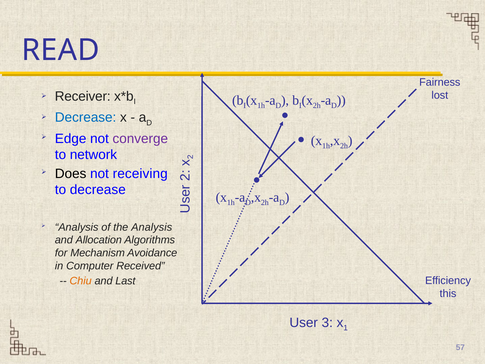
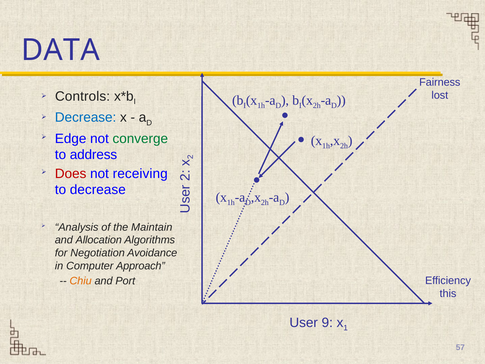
READ: READ -> DATA (61, 50)
Receiver: Receiver -> Controls (83, 96)
converge colour: purple -> green (140, 139)
network: network -> address (93, 155)
Does colour: black -> red (71, 174)
the Analysis: Analysis -> Maintain (152, 227)
Mechanism: Mechanism -> Negotiation (98, 253)
Received: Received -> Approach (141, 266)
Last: Last -> Port (125, 281)
3: 3 -> 9 (327, 323)
